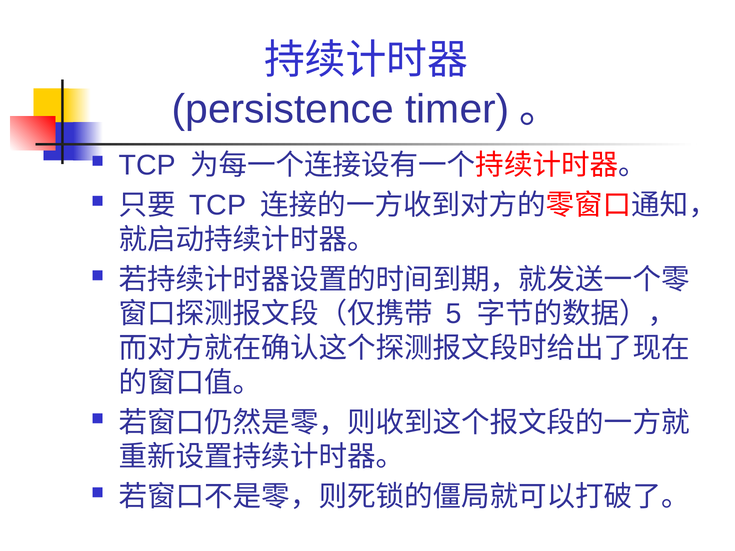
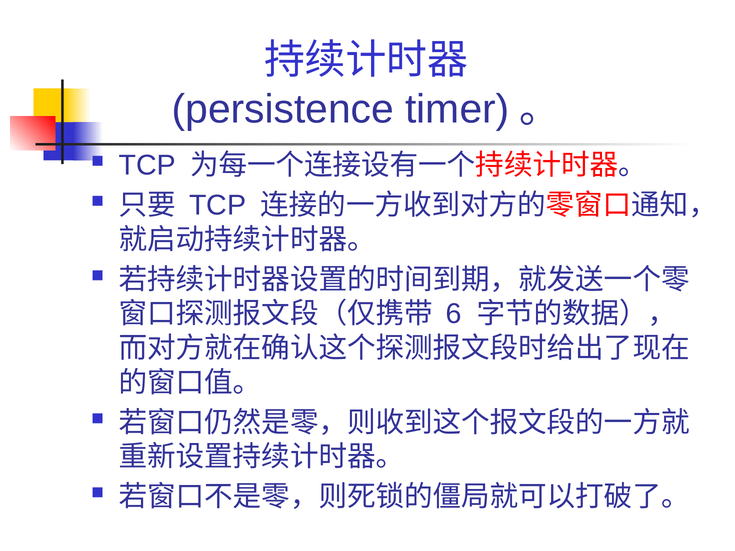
5: 5 -> 6 (454, 314)
